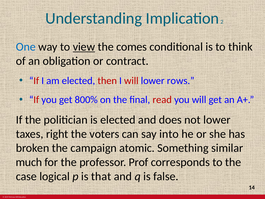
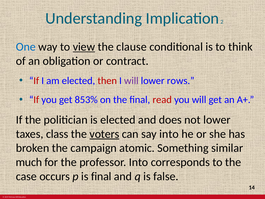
comes: comes -> clause (132, 47)
will colour: red -> purple (131, 81)
800%: 800% -> 853% (86, 100)
right: right -> class (57, 134)
voters underline: none -> present (104, 134)
professor Prof: Prof -> Into (139, 162)
logical: logical -> occurs (55, 176)
is that: that -> final (101, 176)
